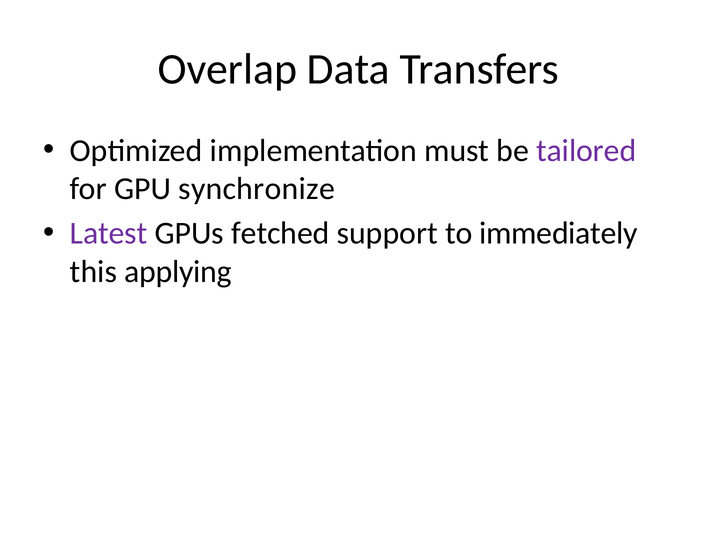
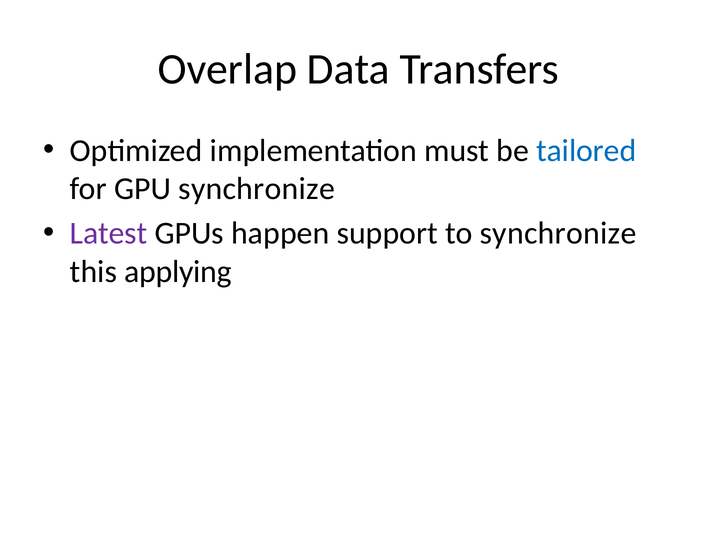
tailored colour: purple -> blue (586, 150)
fetched: fetched -> happen (280, 233)
to immediately: immediately -> synchronize (558, 233)
